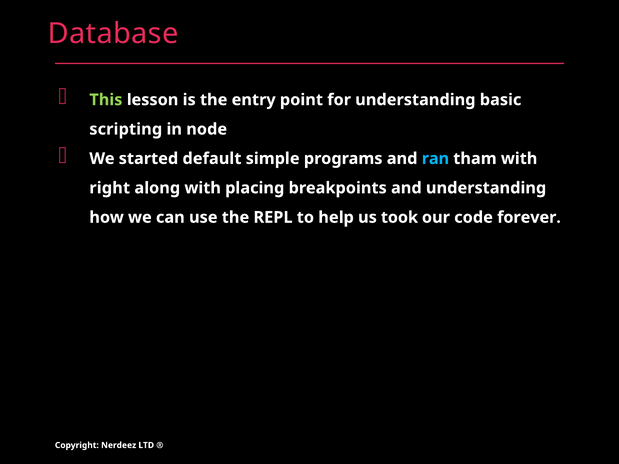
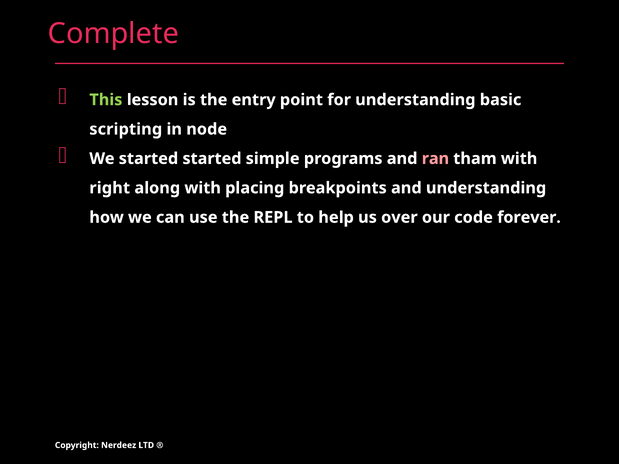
Database: Database -> Complete (113, 34)
started default: default -> started (212, 159)
ran colour: light blue -> pink (435, 159)
took: took -> over (399, 217)
